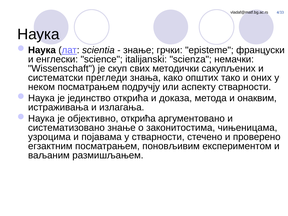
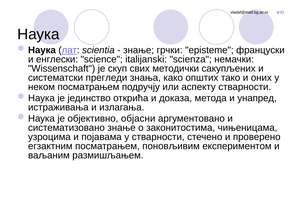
онаквим: онаквим -> унапред (257, 98)
објективно открића: открића -> објасни (138, 119)
